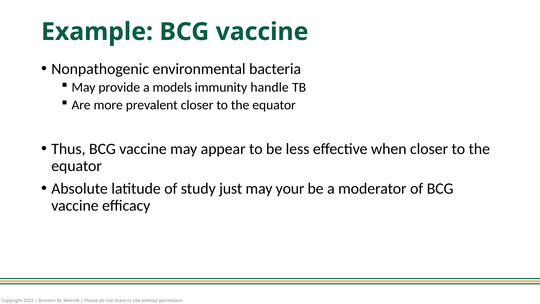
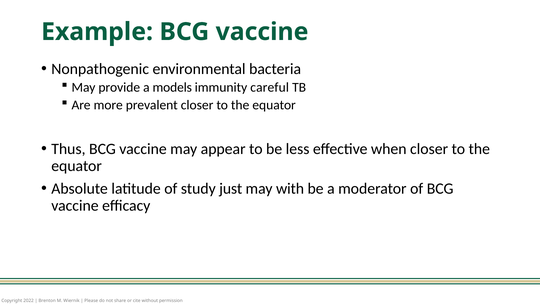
handle: handle -> careful (270, 87)
your: your -> with (290, 188)
